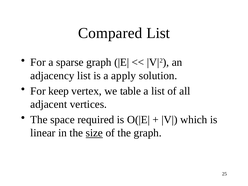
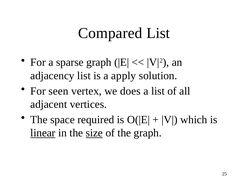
keep: keep -> seen (58, 91)
table: table -> does (130, 91)
linear underline: none -> present (43, 133)
